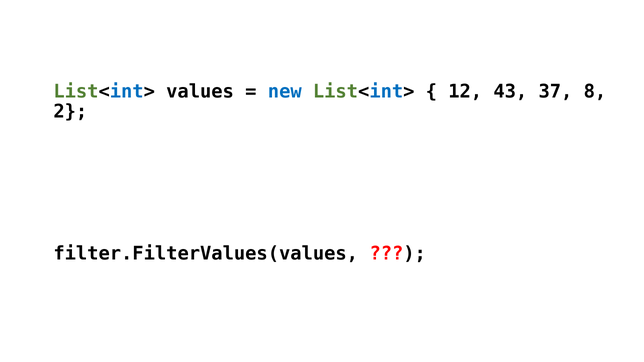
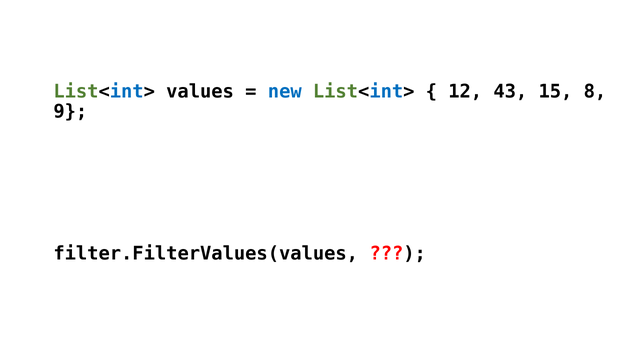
37: 37 -> 15 (556, 91)
2: 2 -> 9 (70, 112)
